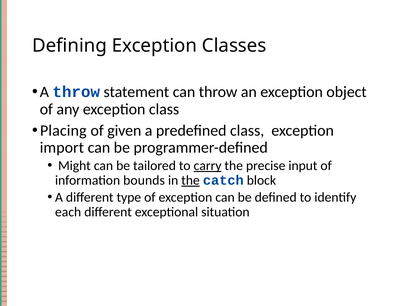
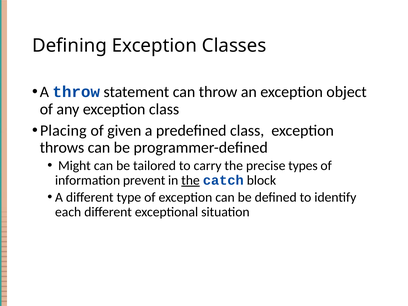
import: import -> throws (62, 148)
carry underline: present -> none (208, 166)
input: input -> types (303, 166)
bounds: bounds -> prevent (144, 180)
